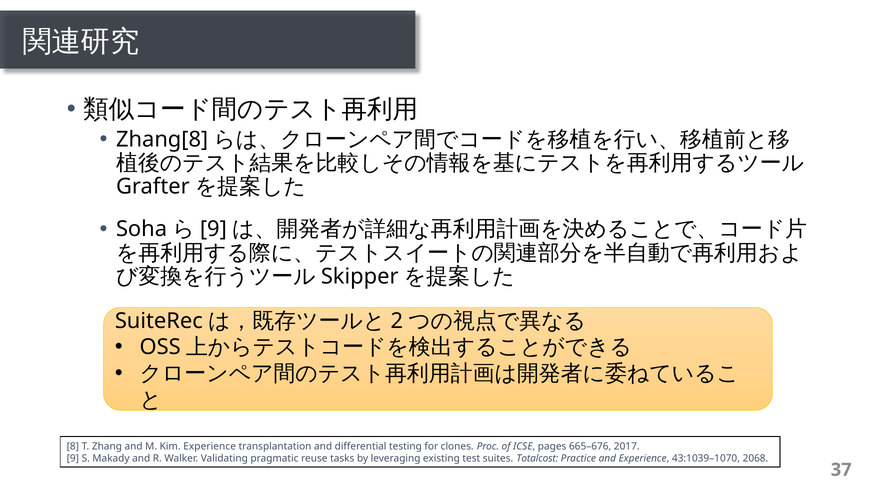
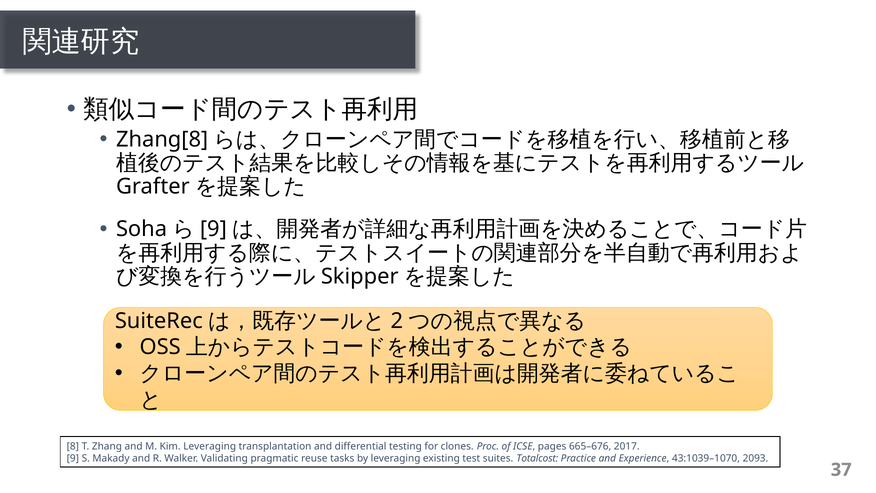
Kim Experience: Experience -> Leveraging (210, 446)
2068: 2068 -> 2093 (755, 458)
